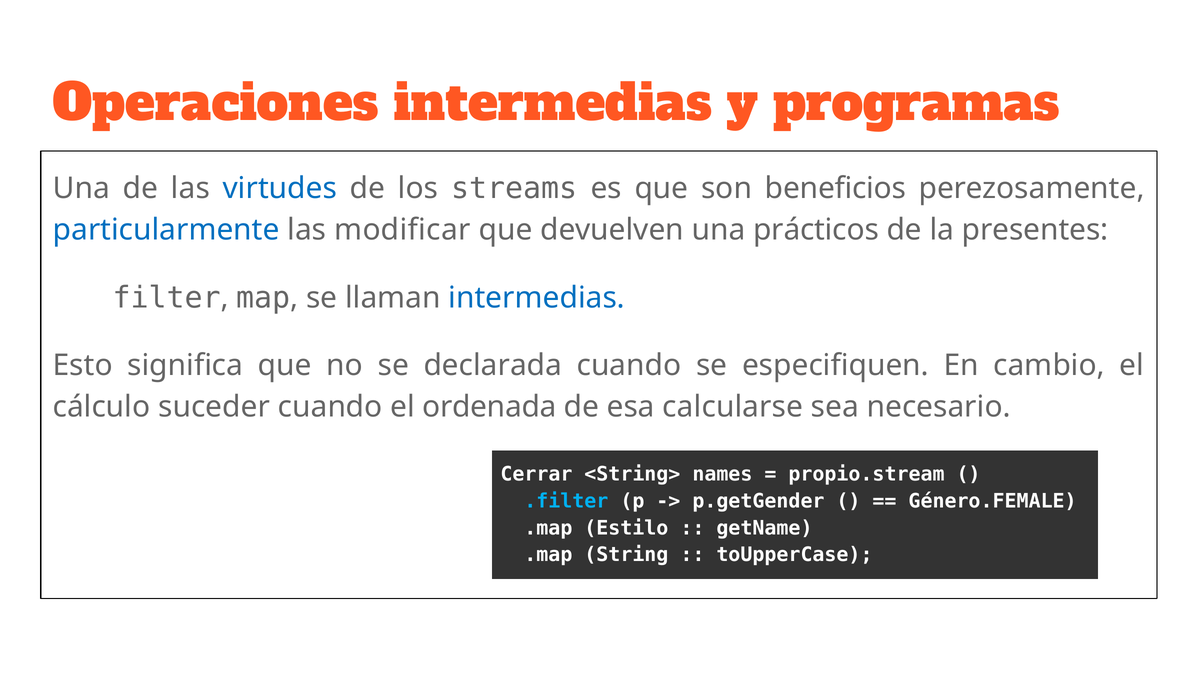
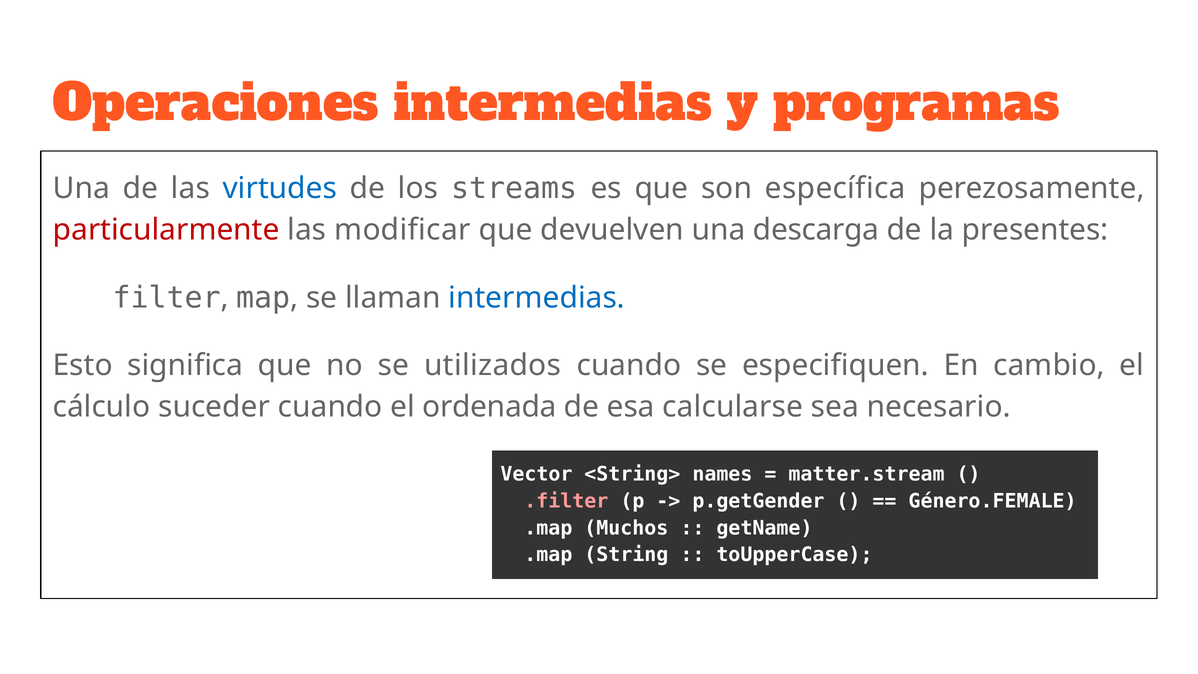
beneficios: beneficios -> específica (835, 188)
particularmente colour: blue -> red (166, 230)
prácticos: prácticos -> descarga (816, 230)
declarada: declarada -> utilizados (493, 366)
Cerrar: Cerrar -> Vector (536, 474)
propio.stream: propio.stream -> matter.stream (866, 474)
.filter colour: light blue -> pink (566, 501)
Estilo: Estilo -> Muchos (626, 528)
